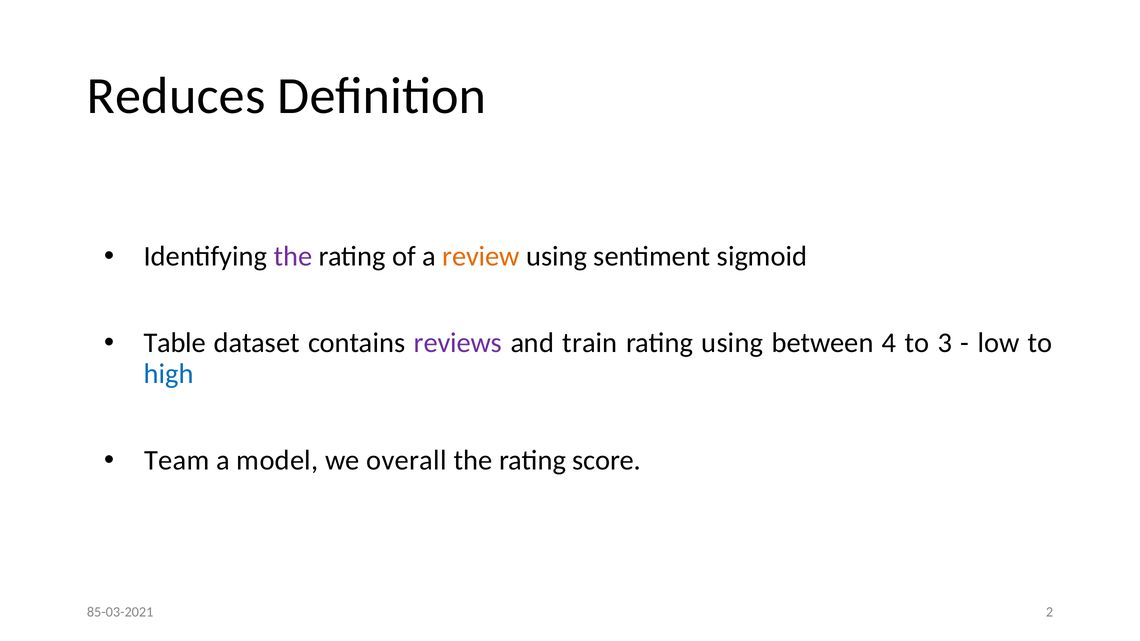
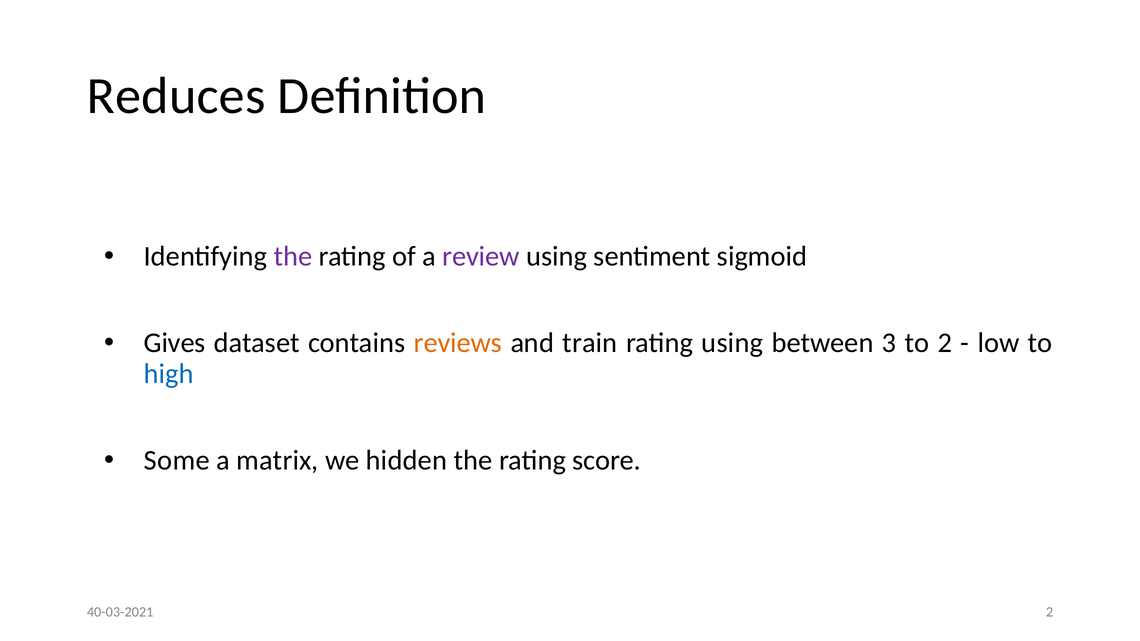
review colour: orange -> purple (481, 256)
Table: Table -> Gives (175, 343)
reviews colour: purple -> orange (458, 343)
4: 4 -> 3 (889, 343)
to 3: 3 -> 2 (945, 343)
Team: Team -> Some (177, 461)
model: model -> matrix (278, 461)
overall: overall -> hidden (406, 461)
85-03-2021: 85-03-2021 -> 40-03-2021 (120, 612)
